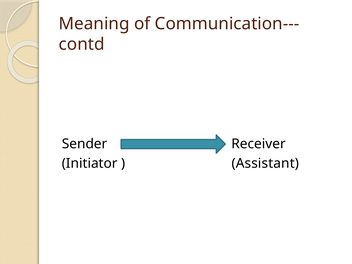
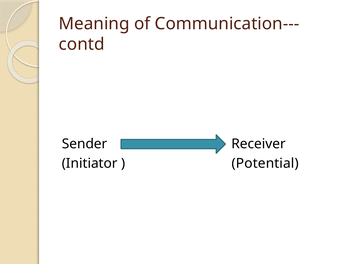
Assistant: Assistant -> Potential (265, 163)
